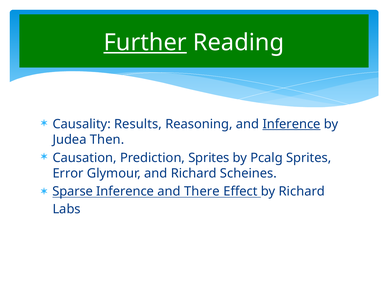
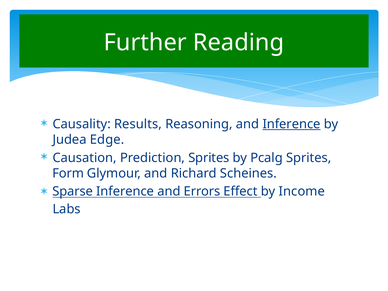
Further underline: present -> none (145, 43)
Then: Then -> Edge (107, 140)
Error: Error -> Form (68, 173)
There: There -> Errors (202, 191)
by Richard: Richard -> Income (302, 191)
